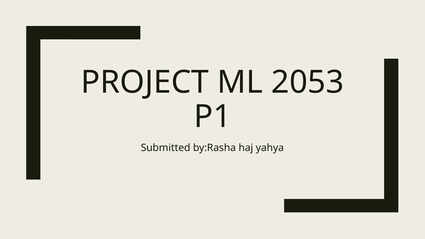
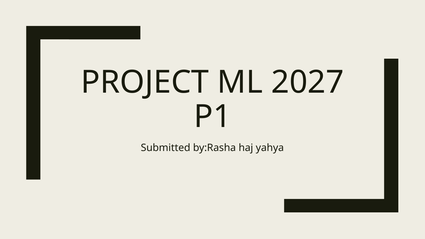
2053: 2053 -> 2027 (308, 82)
